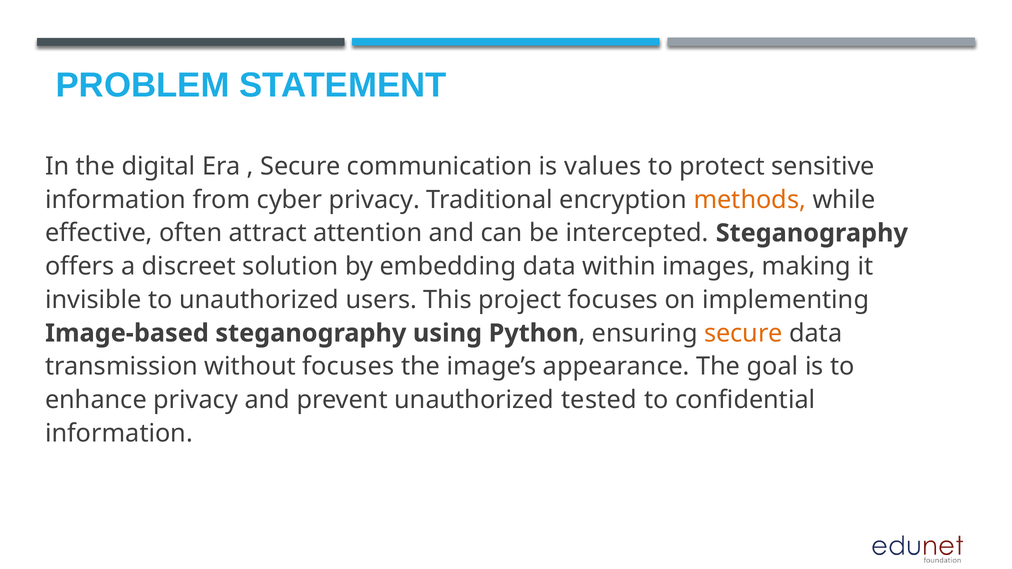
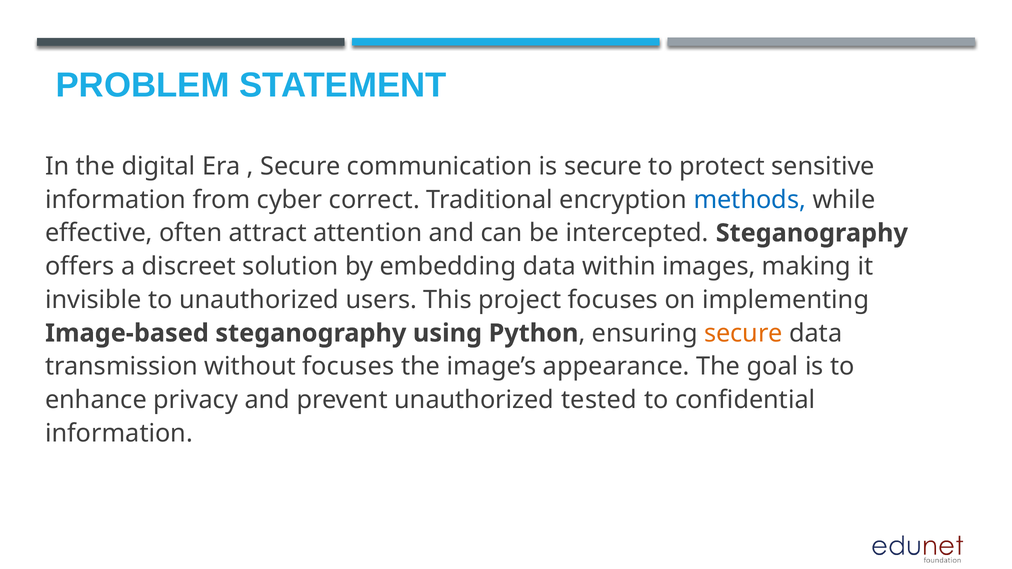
is values: values -> secure (603, 166)
cyber privacy: privacy -> correct (374, 200)
methods colour: orange -> blue (750, 200)
